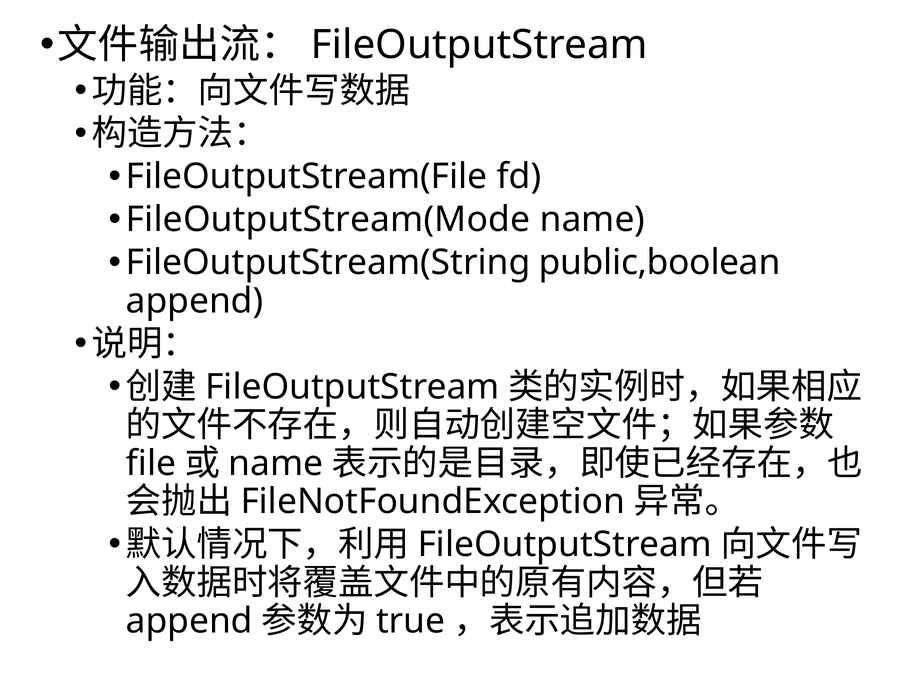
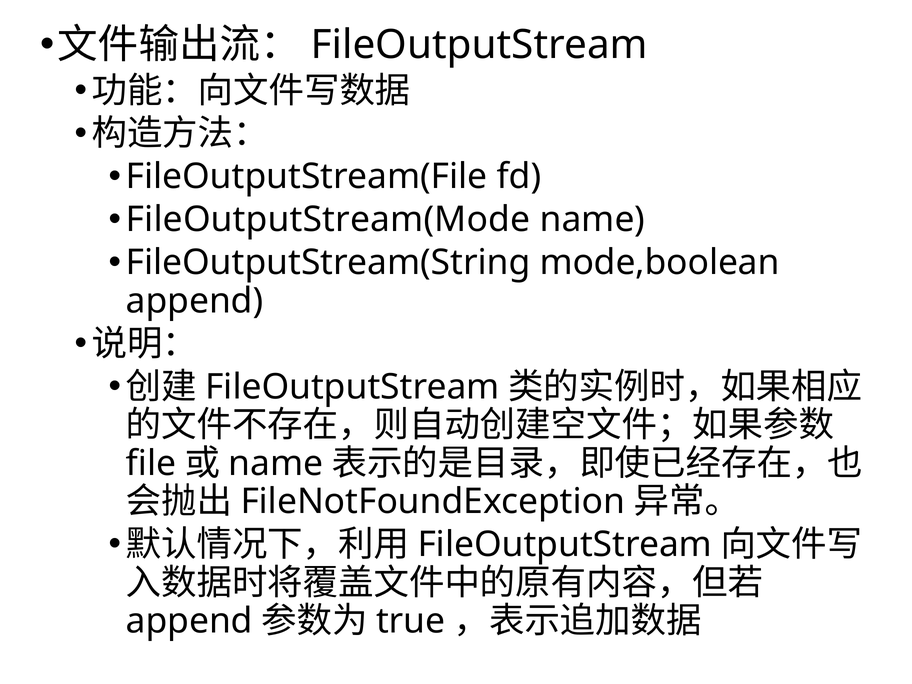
public,boolean: public,boolean -> mode,boolean (660, 263)
